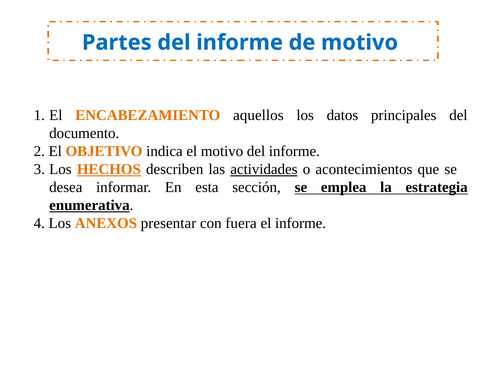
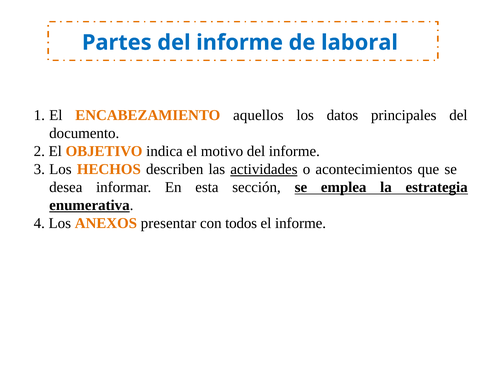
de motivo: motivo -> laboral (360, 42)
HECHOS underline: present -> none (109, 169)
fuera: fuera -> todos (241, 223)
